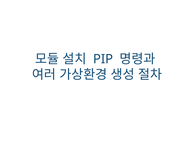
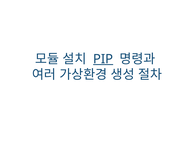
PIP underline: none -> present (103, 59)
